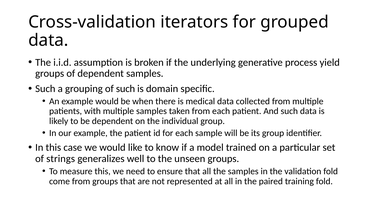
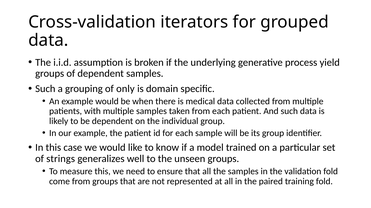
of such: such -> only (125, 89)
